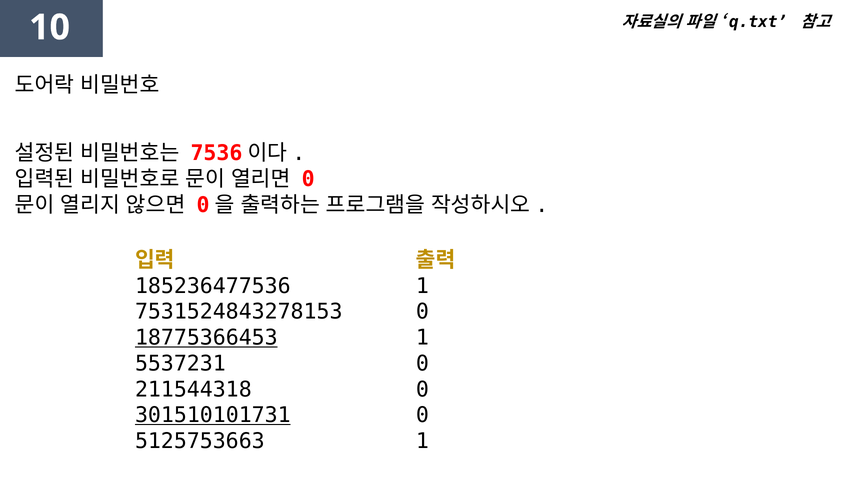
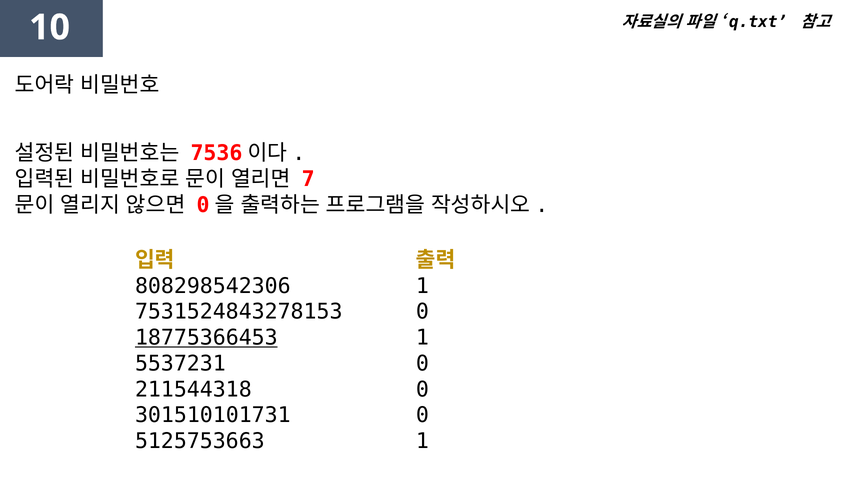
0: 0 -> 7 (308, 179)
185236477536: 185236477536 -> 808298542306 (213, 286)
301510101731 underline: present -> none (213, 415)
